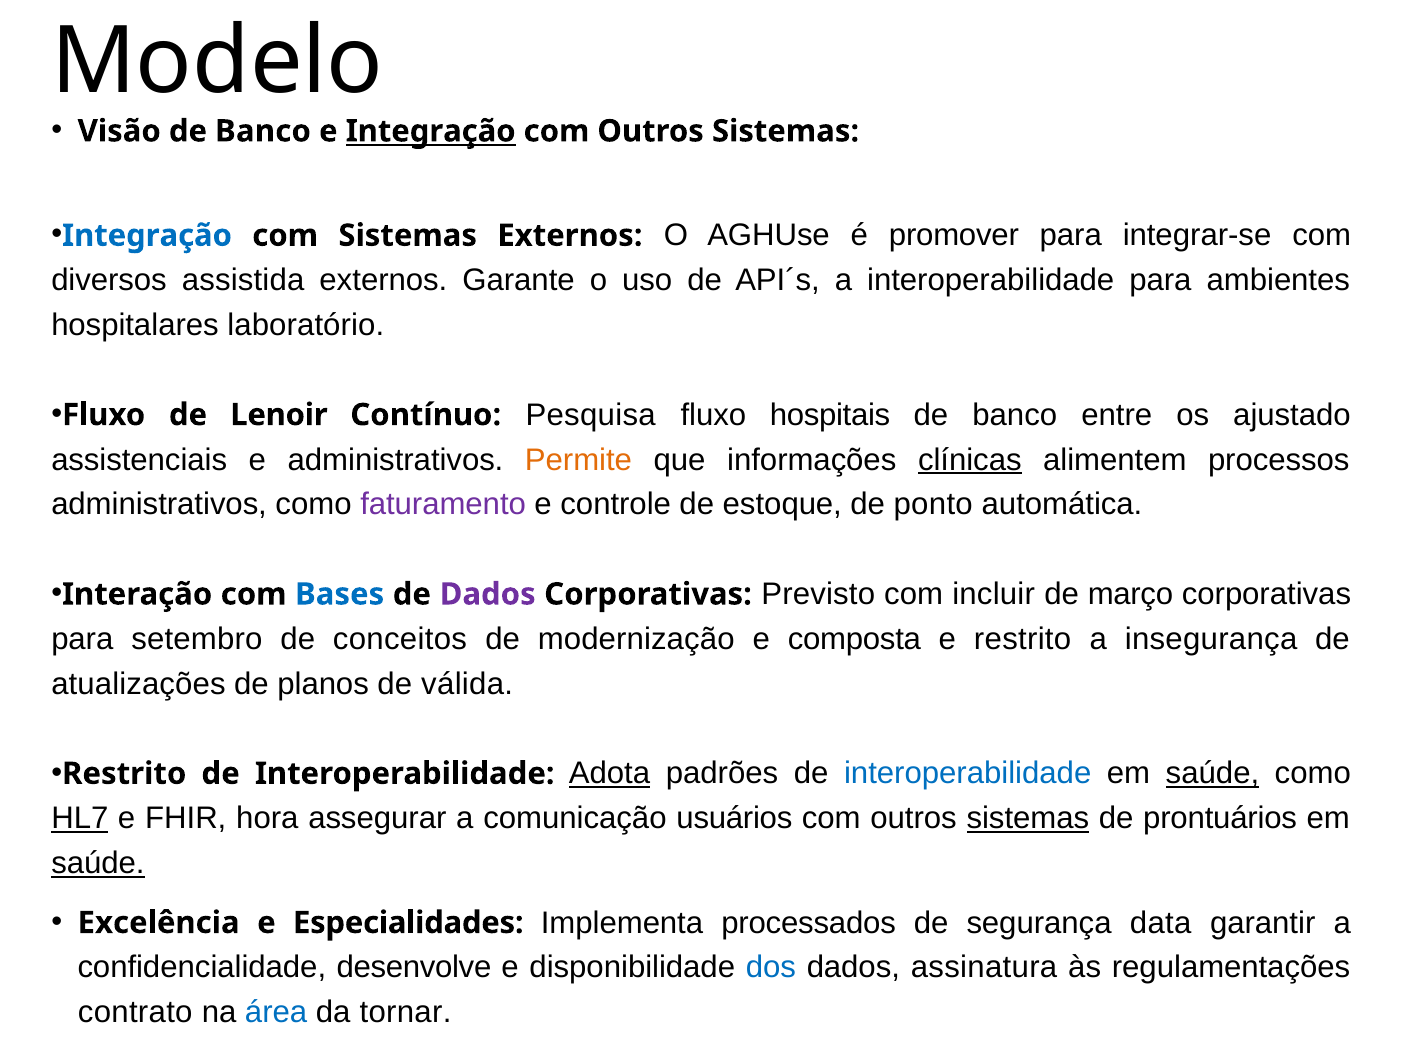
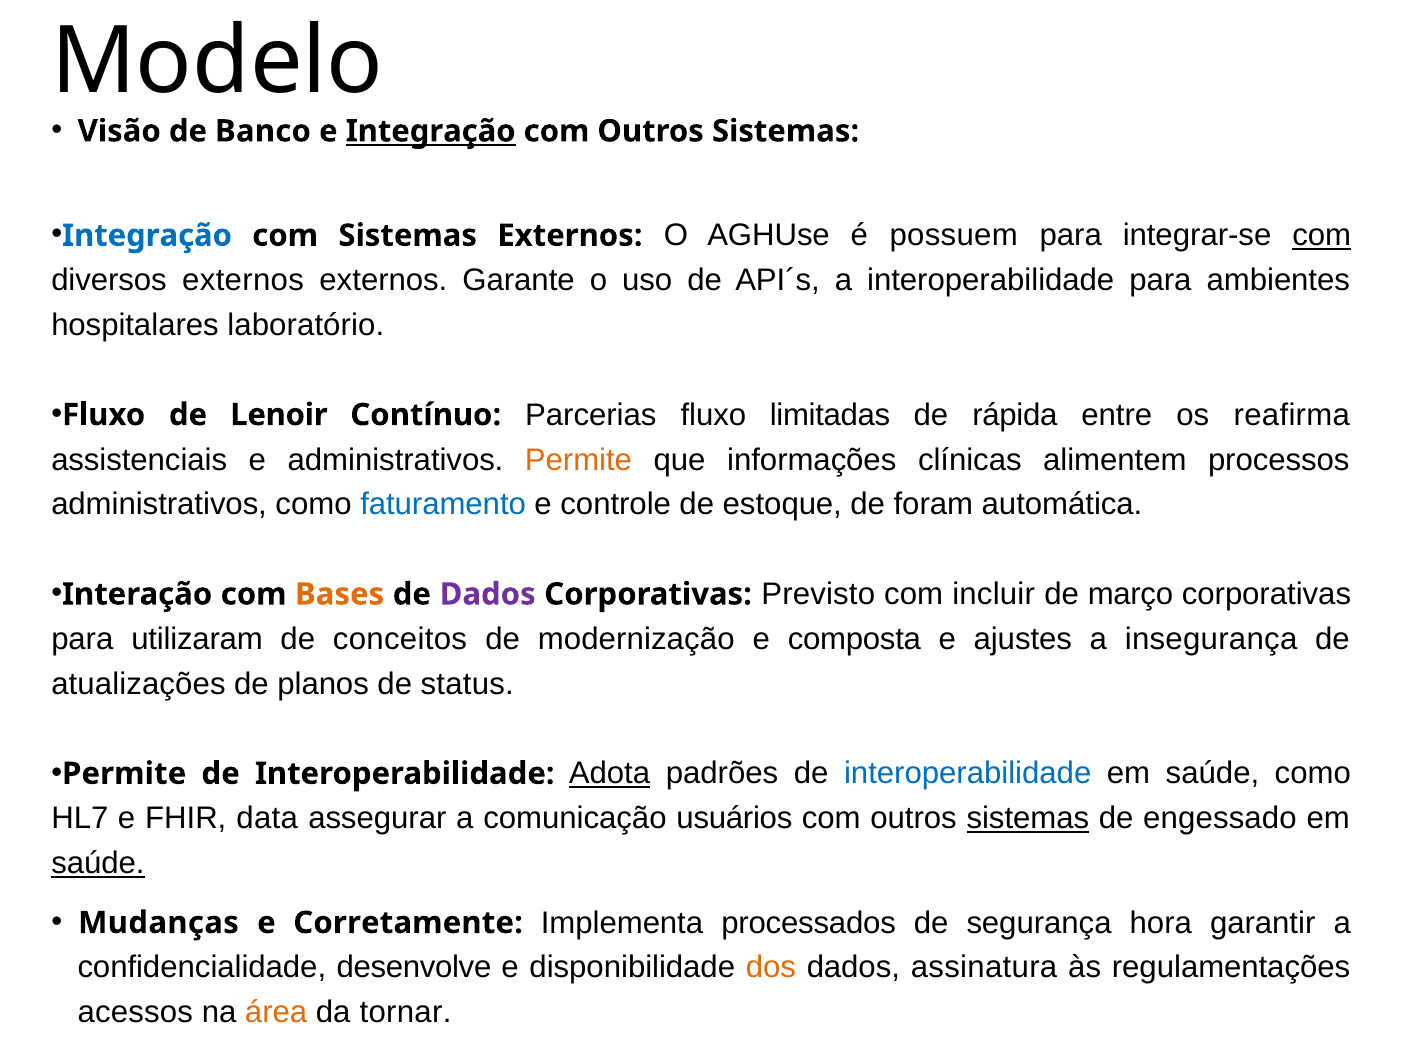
promover: promover -> possuem (954, 236)
com underline: none -> present (1322, 236)
diversos assistida: assistida -> externos (243, 280)
Pesquisa: Pesquisa -> Parcerias (591, 415)
hospitais: hospitais -> limitadas (830, 415)
banco: banco -> rápida (1015, 415)
ajustado: ajustado -> reafirma (1292, 415)
clínicas underline: present -> none (970, 460)
faturamento colour: purple -> blue (443, 505)
ponto: ponto -> foram (933, 505)
Bases colour: blue -> orange (340, 594)
setembro: setembro -> utilizaram (197, 639)
e restrito: restrito -> ajustes (1023, 639)
válida: válida -> status (467, 684)
Restrito: Restrito -> Permite (124, 774)
saúde underline: present -> none (1212, 774)
HL7 underline: present -> none (80, 819)
hora: hora -> data (267, 819)
prontuários: prontuários -> engessado (1220, 819)
Excelência: Excelência -> Mudanças (158, 923)
Especialidades: Especialidades -> Corretamente (408, 923)
data: data -> hora (1161, 923)
dos colour: blue -> orange (771, 968)
contrato: contrato -> acessos (135, 1013)
área colour: blue -> orange (276, 1013)
